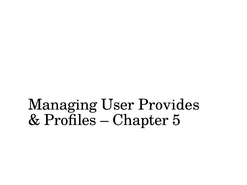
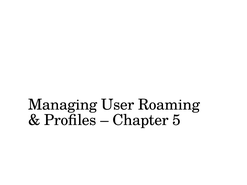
Provides: Provides -> Roaming (169, 105)
